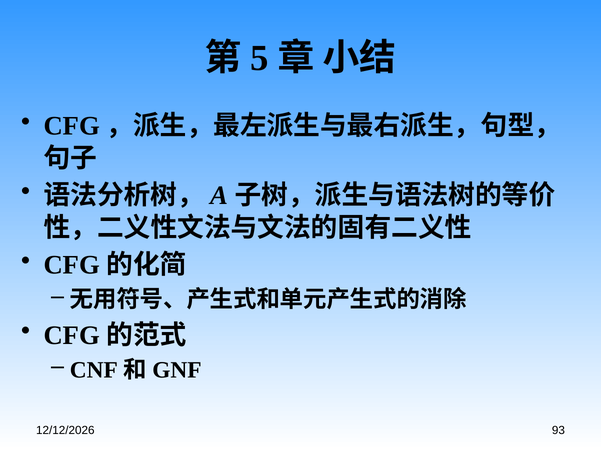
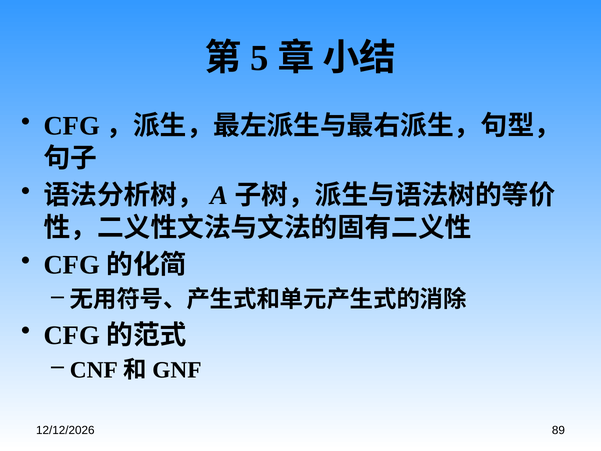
93: 93 -> 89 (558, 430)
